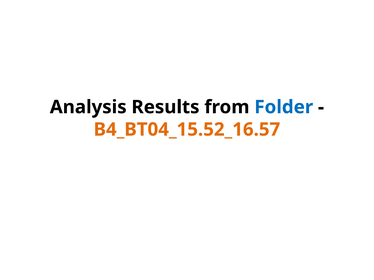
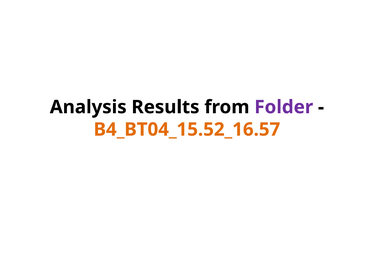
Folder colour: blue -> purple (284, 107)
